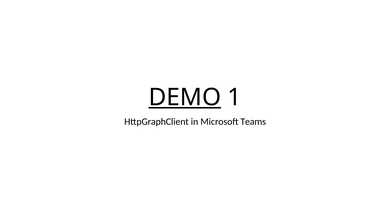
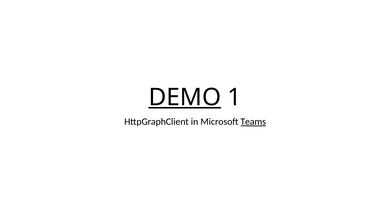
Teams underline: none -> present (253, 122)
